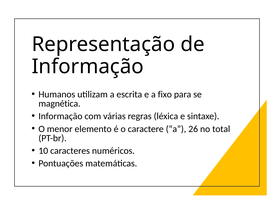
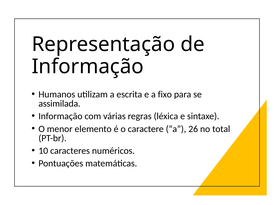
magnética: magnética -> assimilada (59, 104)
